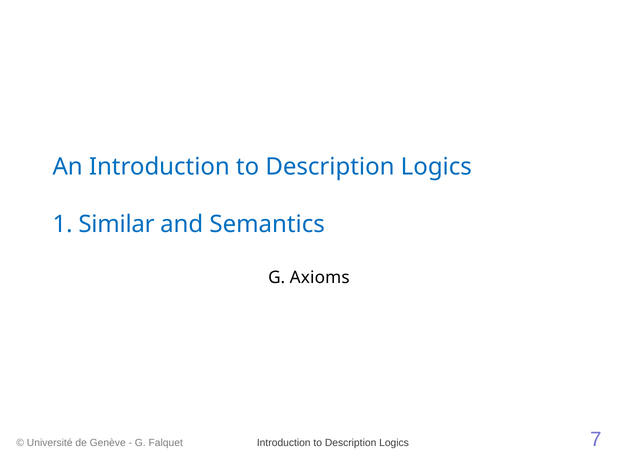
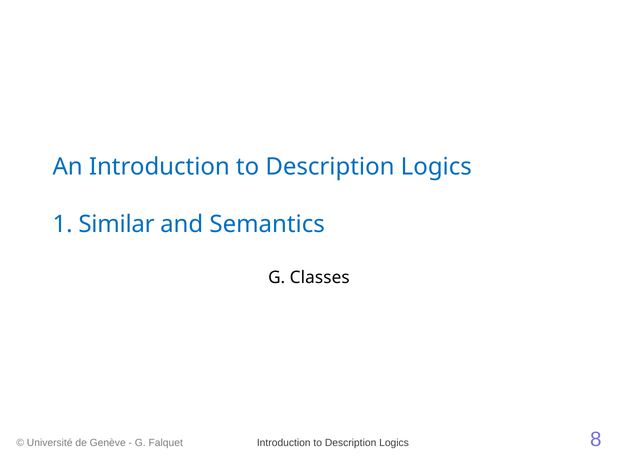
Axioms: Axioms -> Classes (320, 277)
7: 7 -> 8 (596, 439)
